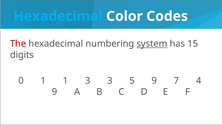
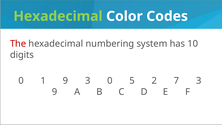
Hexadecimal colour: light blue -> light green (58, 16)
system underline: present -> none (152, 44)
15: 15 -> 10 (193, 44)
1 1: 1 -> 9 (65, 81)
3 3: 3 -> 0 (110, 81)
5 9: 9 -> 2 (154, 81)
7 4: 4 -> 3 (199, 81)
